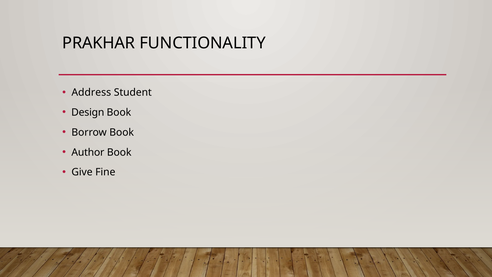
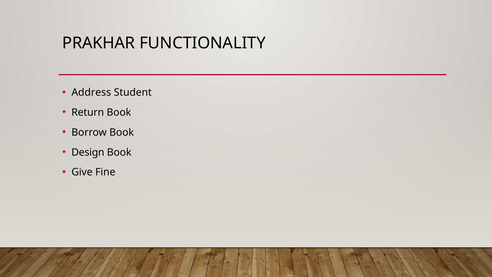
Design: Design -> Return (88, 112)
Author: Author -> Design (88, 152)
